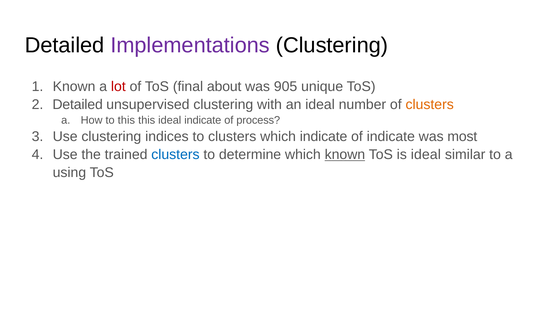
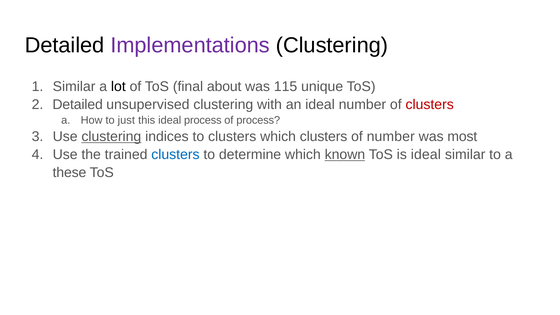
Known: Known -> Similar (74, 87)
lot colour: red -> black (118, 87)
905: 905 -> 115 (286, 87)
clusters colour: orange -> red (430, 105)
to this: this -> just (126, 120)
ideal indicate: indicate -> process (203, 120)
clustering underline: none -> present (111, 137)
which indicate: indicate -> clusters (324, 137)
of indicate: indicate -> number (391, 137)
using: using -> these (69, 173)
